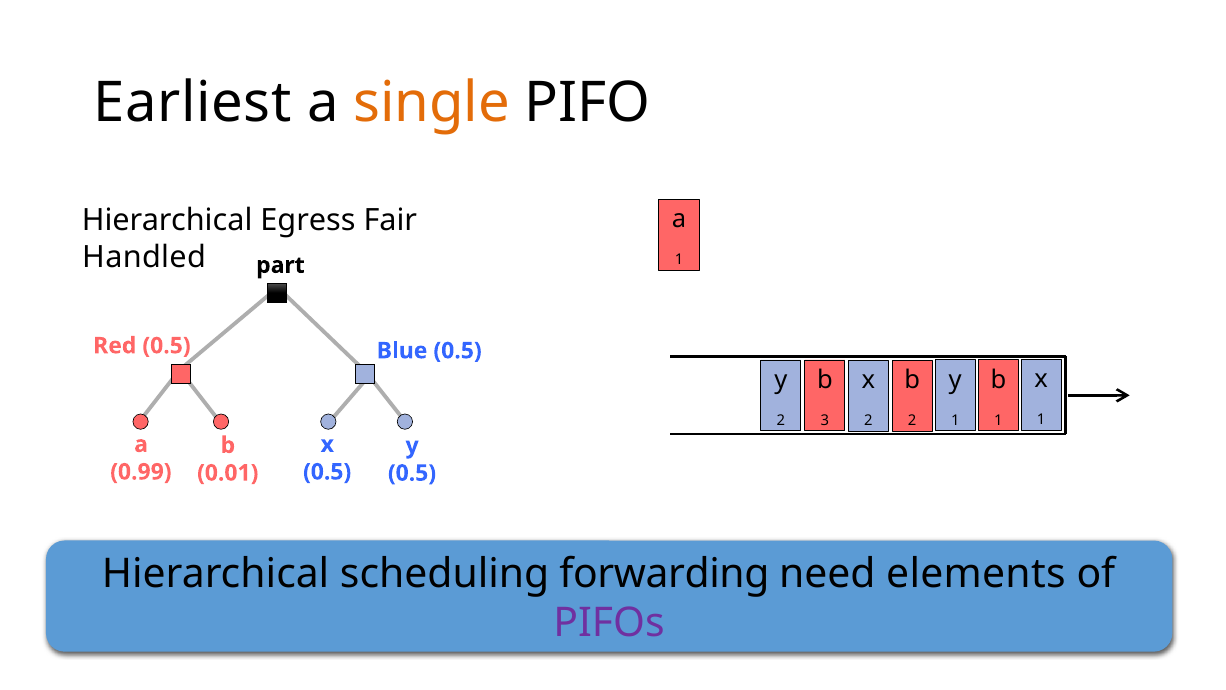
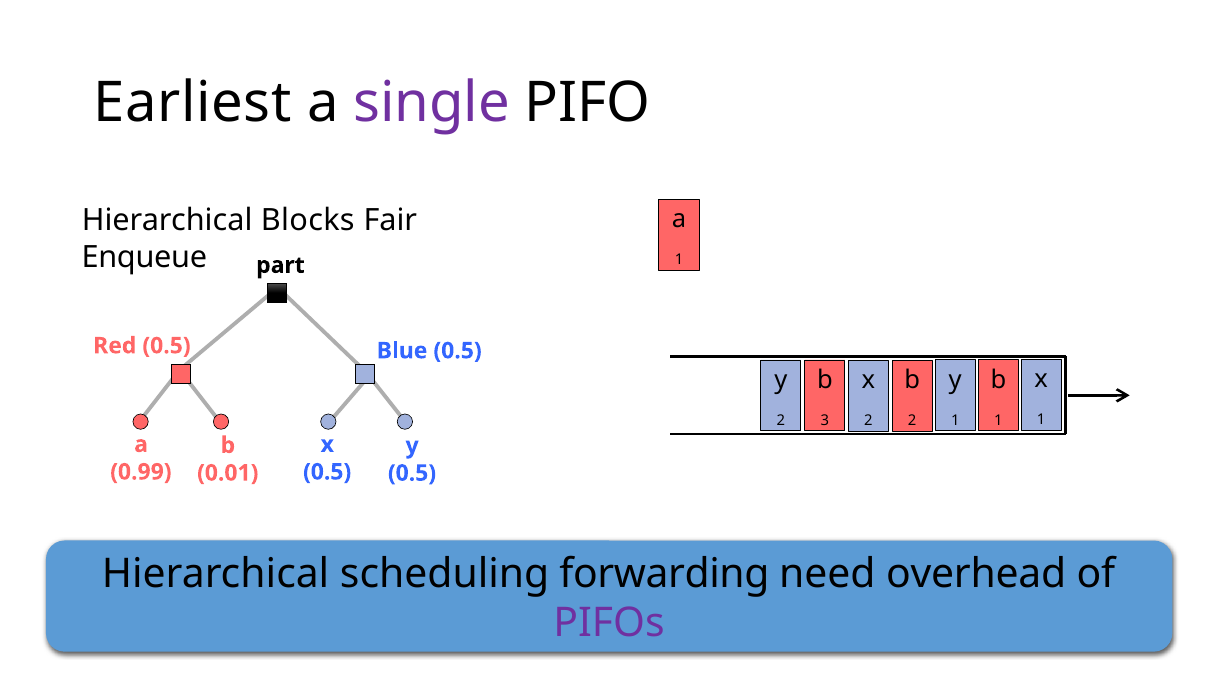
single colour: orange -> purple (432, 103)
Egress: Egress -> Blocks (308, 220)
Handled: Handled -> Enqueue (144, 257)
elements: elements -> overhead (976, 574)
